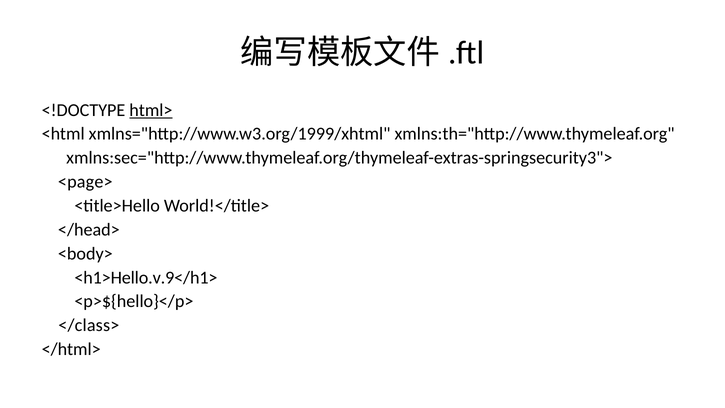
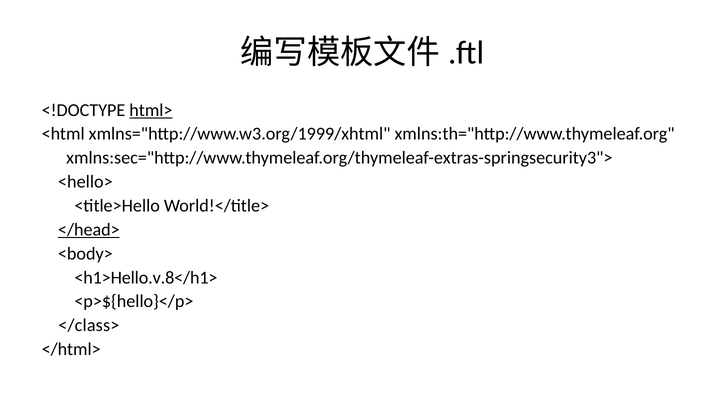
<page>: <page> -> <hello> (85, 182)
</head> underline: none -> present (89, 230)
<h1>Hello.v.9</h1>: <h1>Hello.v.9</h1> -> <h1>Hello.v.8</h1> (146, 277)
